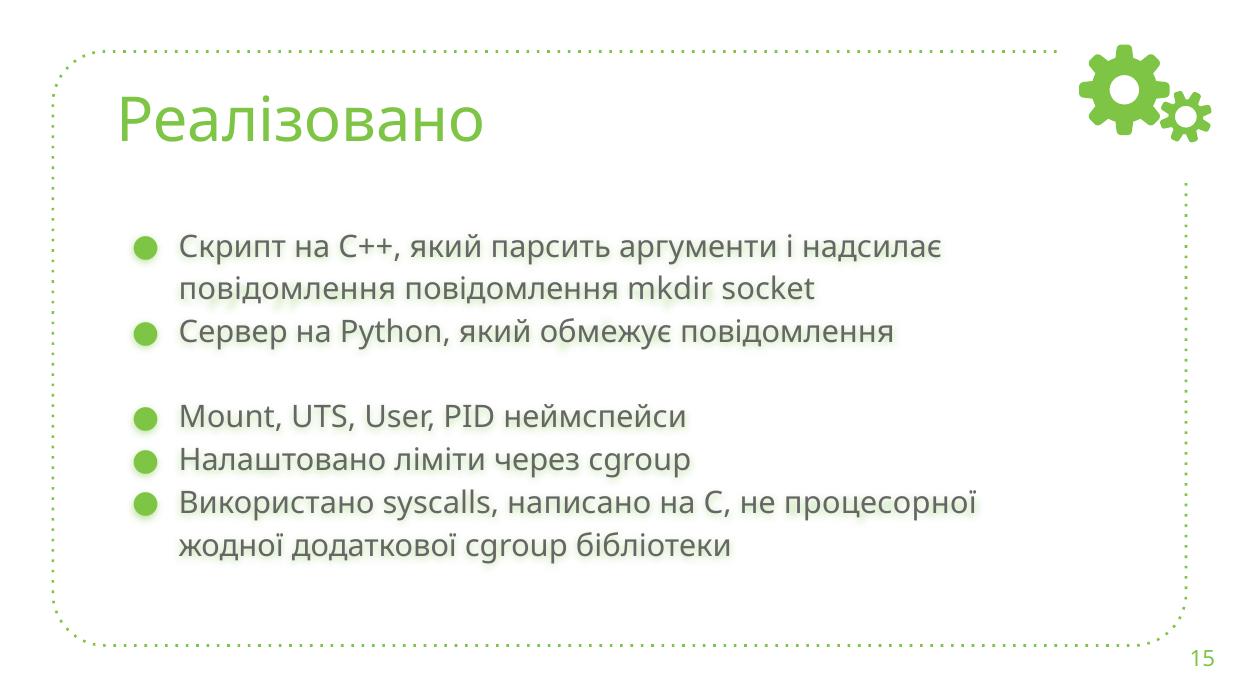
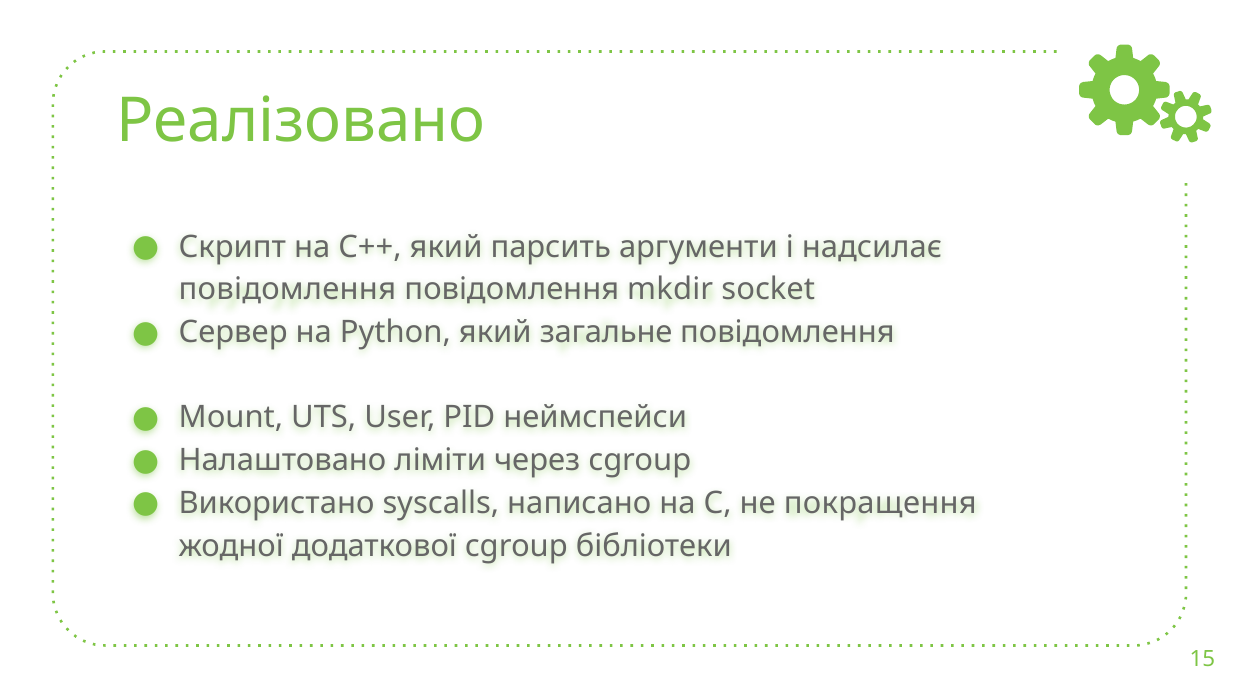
обмежує: обмежує -> загальне (606, 332)
процесорної: процесорної -> покращення (880, 503)
